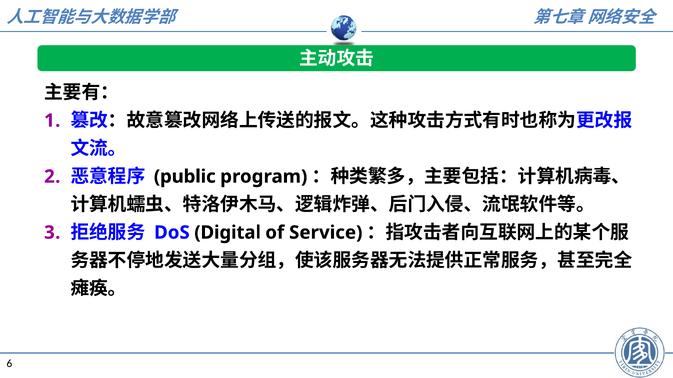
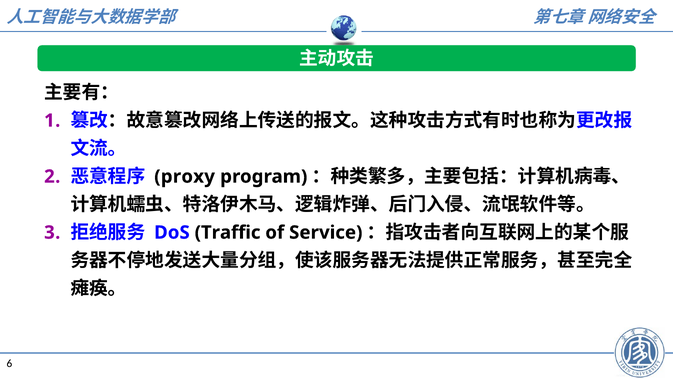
public: public -> proxy (185, 177)
Digital: Digital -> Traffic (228, 233)
